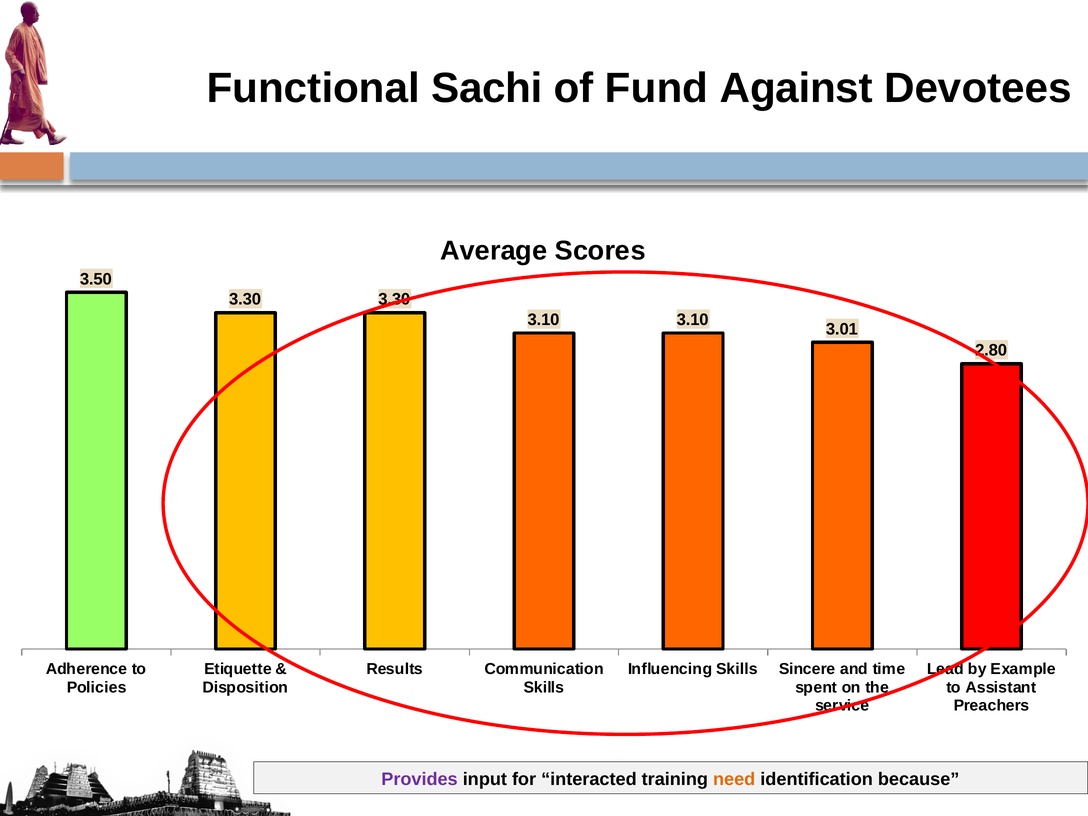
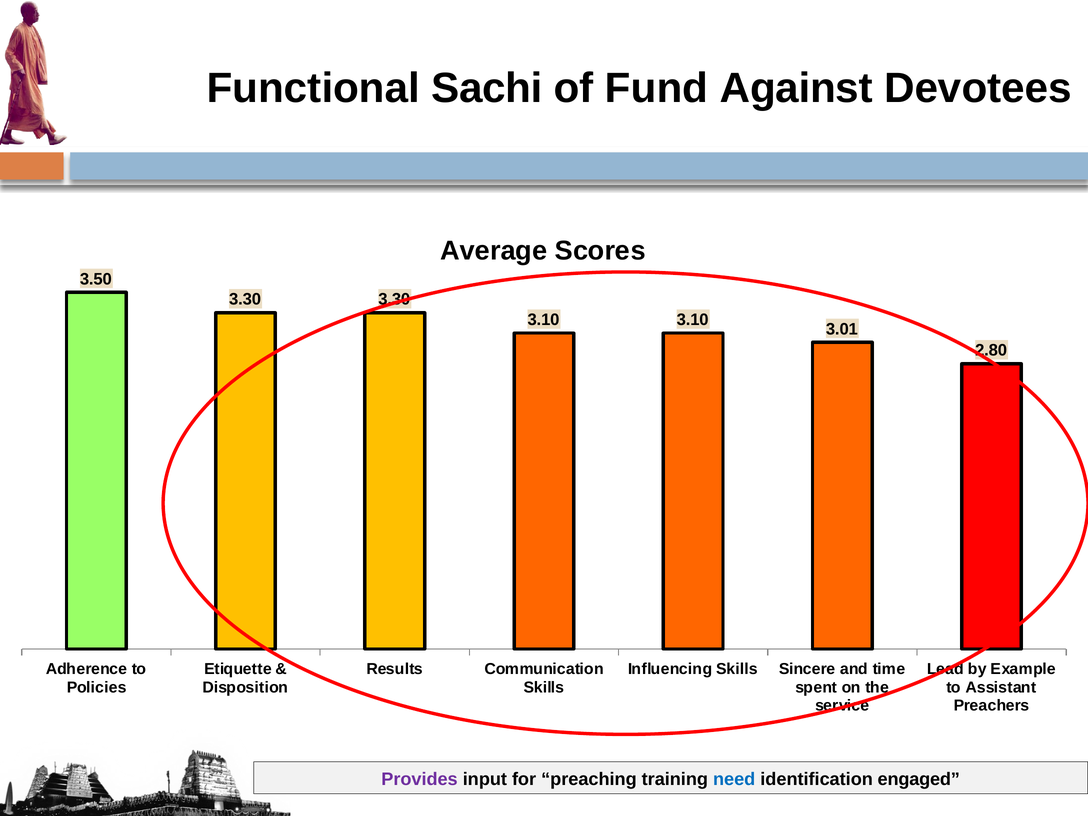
interacted: interacted -> preaching (589, 779)
need colour: orange -> blue (734, 779)
because: because -> engaged (919, 779)
